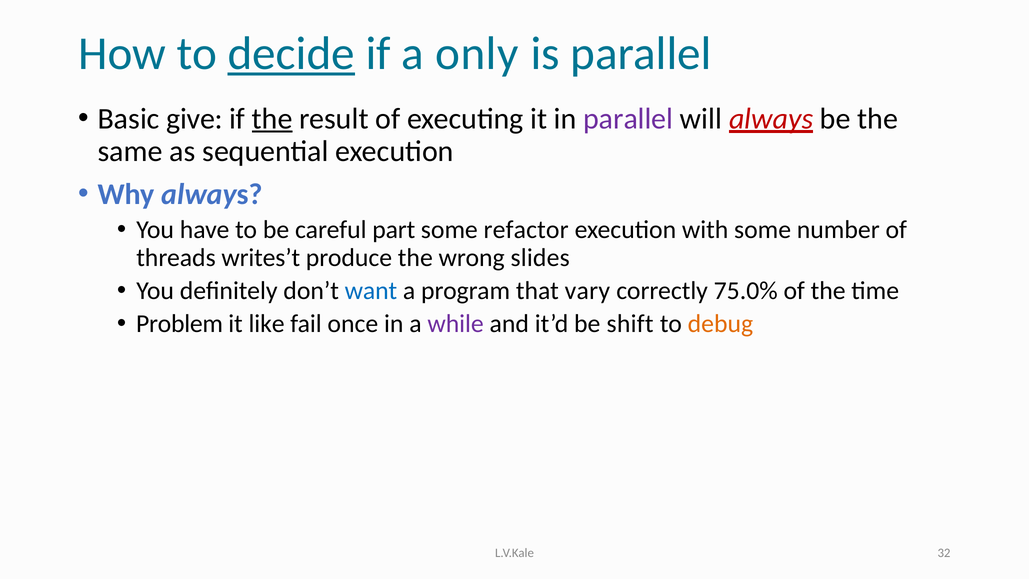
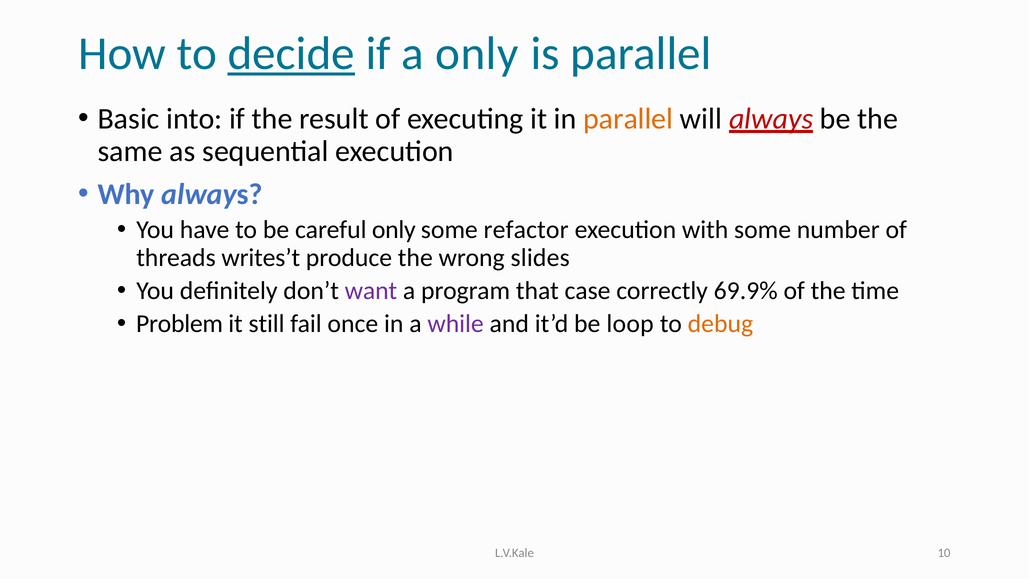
give: give -> into (194, 119)
the underline: present -> none (272, 119)
parallel colour: purple -> orange (628, 119)
careful part: part -> only (394, 230)
want colour: blue -> purple (371, 291)
vary: vary -> case (588, 291)
75.0%: 75.0% -> 69.9% (746, 291)
like: like -> still (267, 324)
shift: shift -> loop (630, 324)
32: 32 -> 10 (944, 553)
